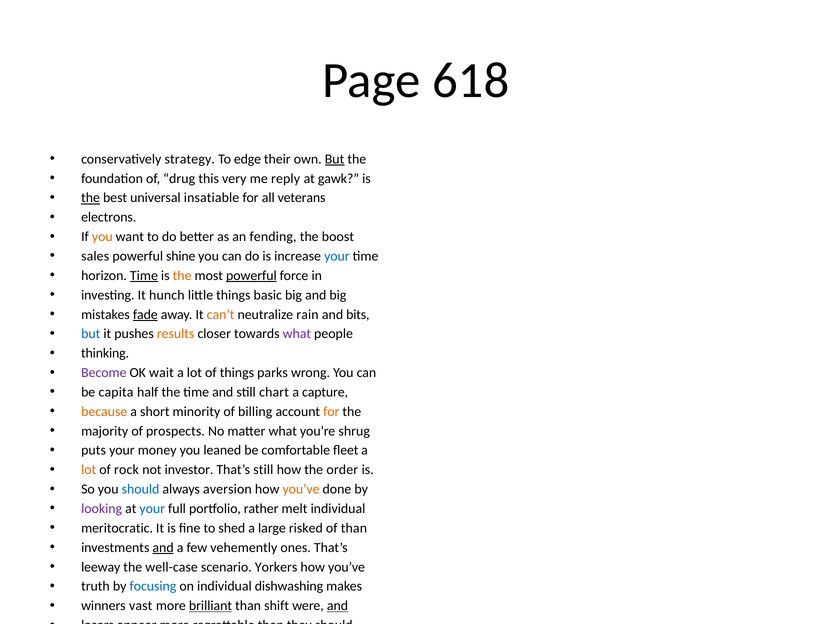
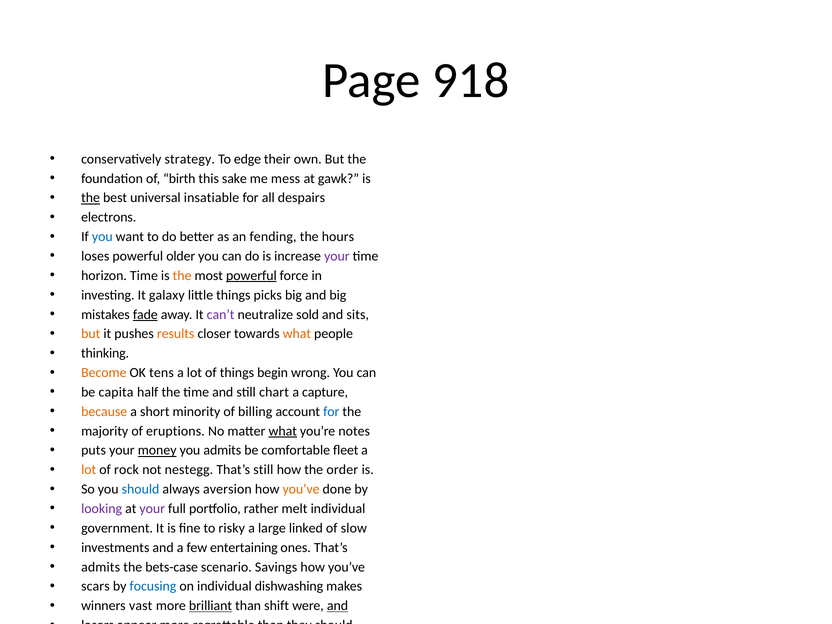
618: 618 -> 918 (471, 81)
But underline: present -> none (335, 159)
drug: drug -> birth (179, 178)
very: very -> sake (234, 178)
reply: reply -> mess (286, 178)
veterans: veterans -> despairs (301, 198)
you colour: orange -> blue (102, 237)
boost: boost -> hours (338, 237)
sales: sales -> loses (95, 256)
shine: shine -> older (181, 256)
your colour: blue -> purple (337, 256)
Time underline: present -> none (144, 276)
hunch: hunch -> galaxy (167, 295)
basic: basic -> picks (268, 295)
can’t colour: orange -> purple (221, 314)
rain: rain -> sold (308, 314)
bits: bits -> sits (358, 314)
but colour: blue -> orange (91, 334)
what colour: purple -> orange (297, 334)
Become colour: purple -> orange (104, 373)
wait: wait -> tens (161, 373)
parks: parks -> begin (273, 373)
for colour: orange -> blue (331, 412)
prospects: prospects -> eruptions (175, 431)
what underline: none -> present (283, 431)
shrug: shrug -> notes (354, 431)
money underline: none -> present (157, 450)
you leaned: leaned -> admits (222, 450)
investor: investor -> nestegg (189, 470)
your colour: blue -> purple (152, 509)
meritocratic: meritocratic -> government (117, 528)
shed: shed -> risky (232, 528)
risked: risked -> linked (306, 528)
of than: than -> slow (354, 528)
and underline: present -> none (163, 548)
vehemently: vehemently -> entertaining (244, 548)
leeway: leeway -> admits (101, 567)
well-case: well-case -> bets-case (172, 567)
Yorkers: Yorkers -> Savings (276, 567)
truth: truth -> scars (95, 586)
